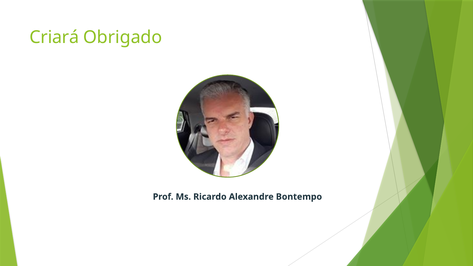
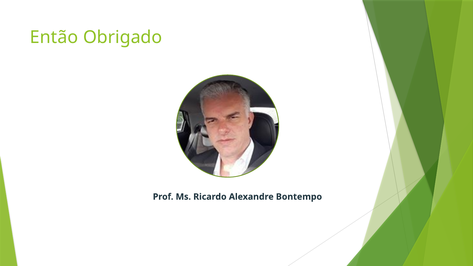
Criará: Criará -> Então (54, 37)
